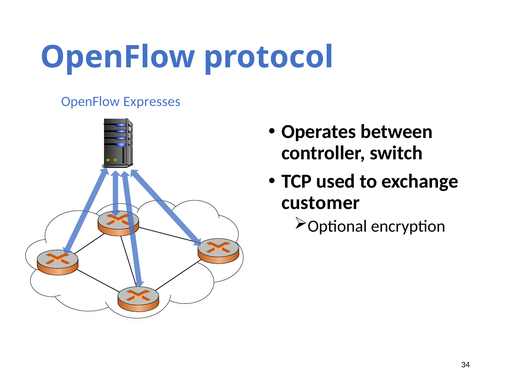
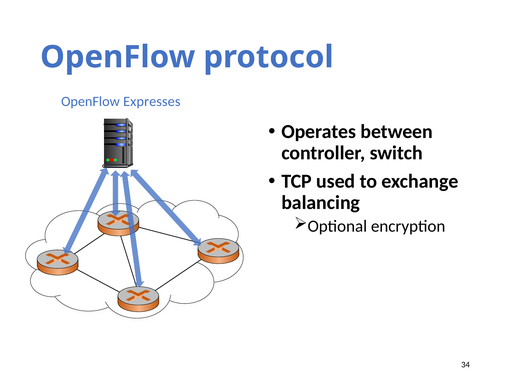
customer: customer -> balancing (321, 203)
